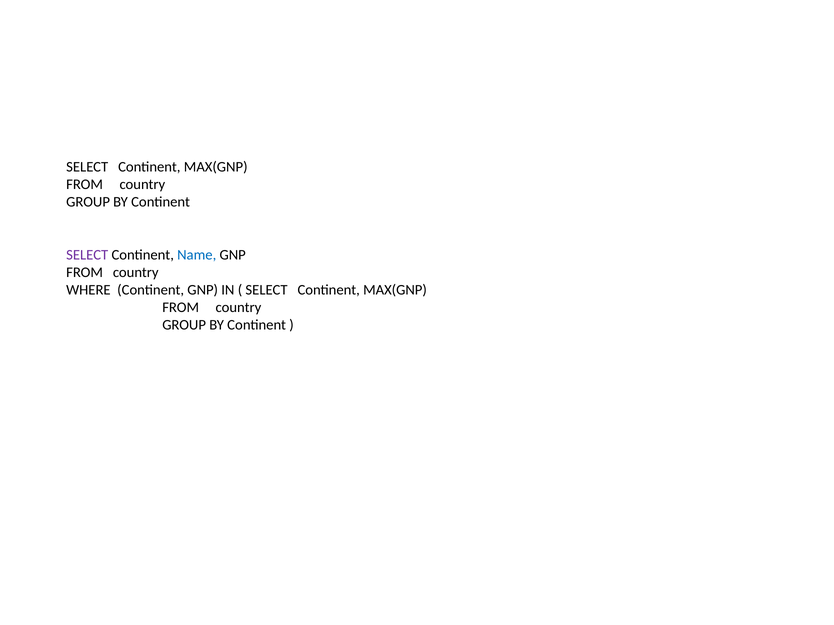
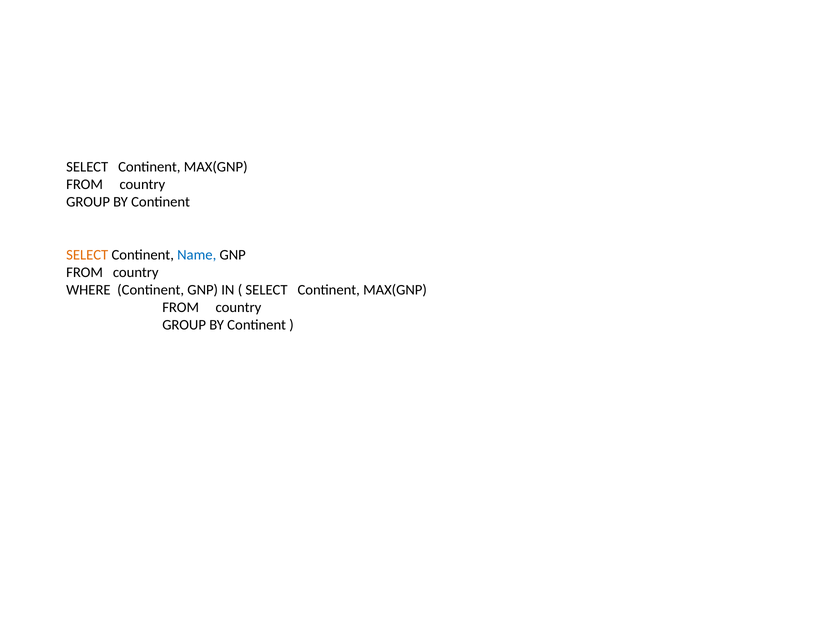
SELECT colour: purple -> orange (87, 255)
